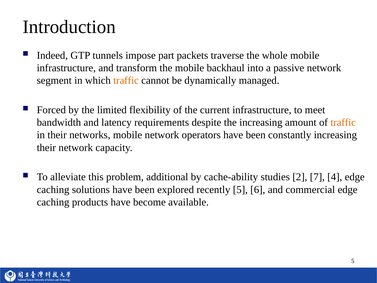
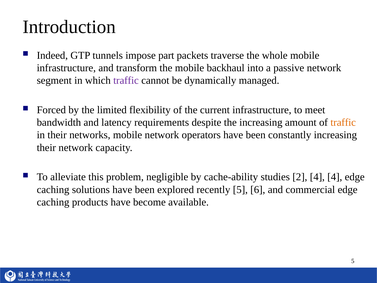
traffic colour: orange -> purple (126, 80)
additional: additional -> negligible (167, 177)
2 7: 7 -> 4 (317, 177)
